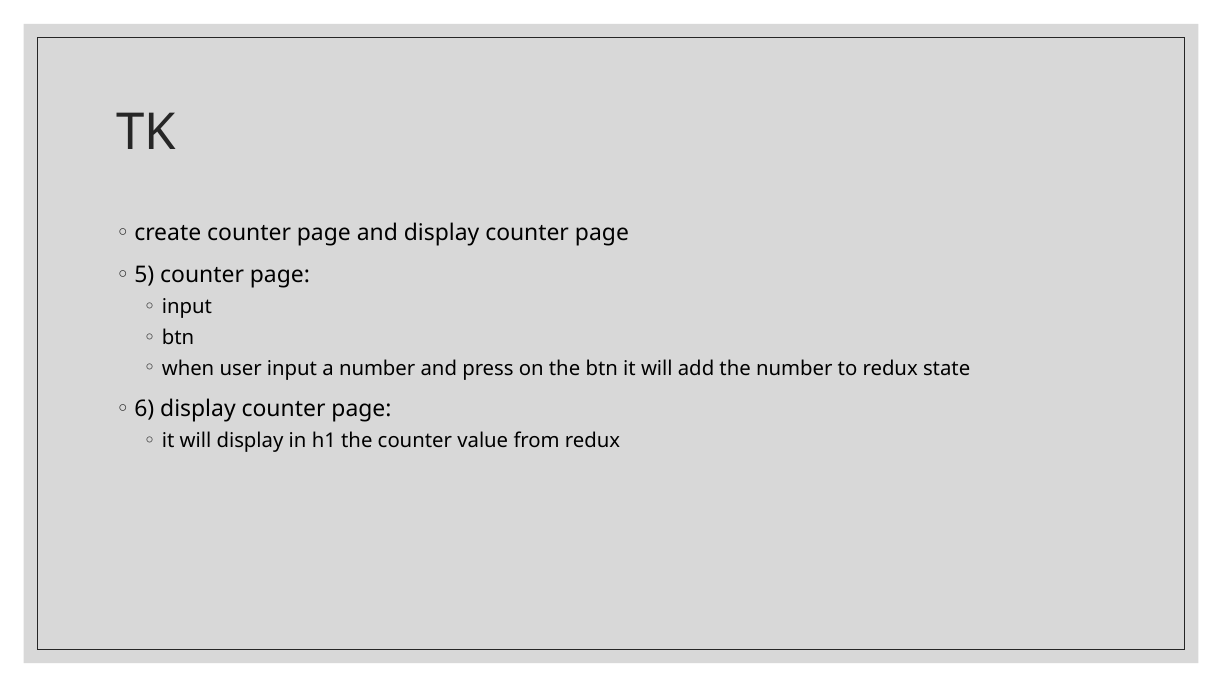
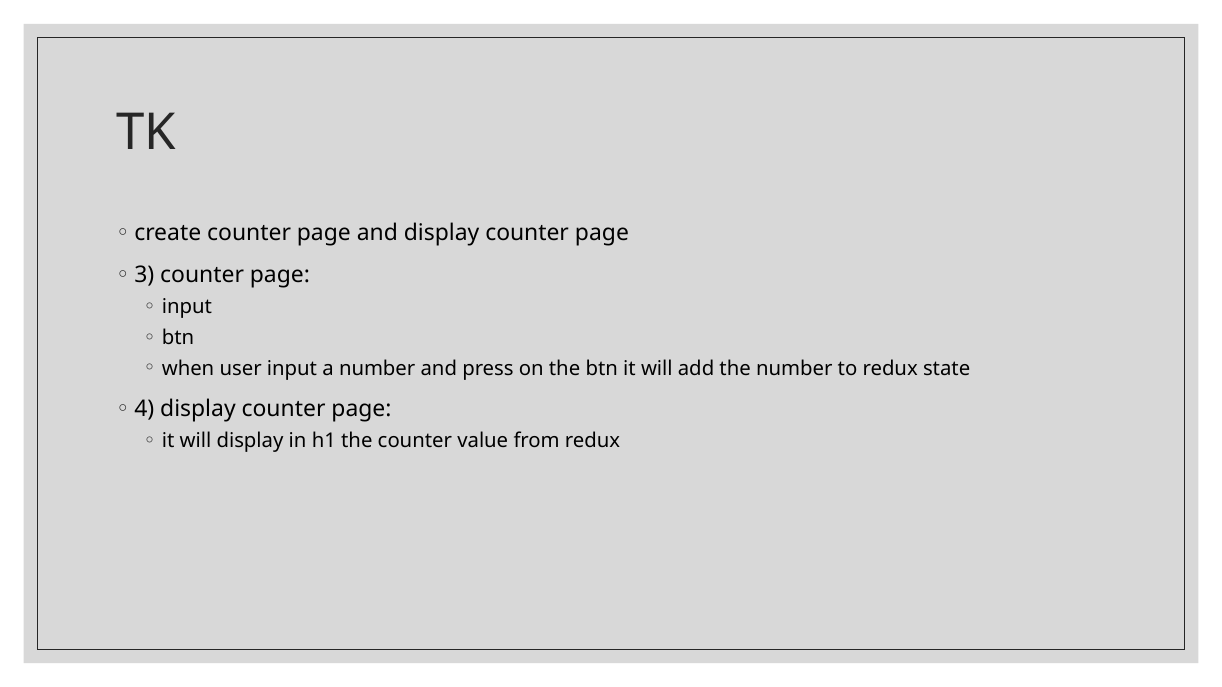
5: 5 -> 3 (144, 275)
6: 6 -> 4 (144, 409)
